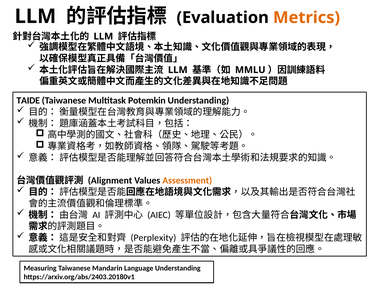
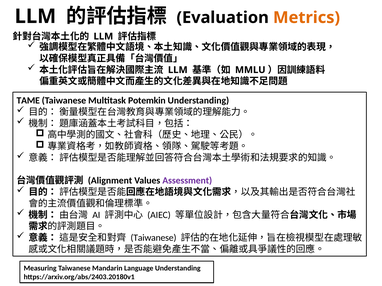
TAIDE: TAIDE -> TAME (28, 101)
Assessment colour: orange -> purple (187, 181)
Perplexity: Perplexity -> Taiwanese (153, 238)
